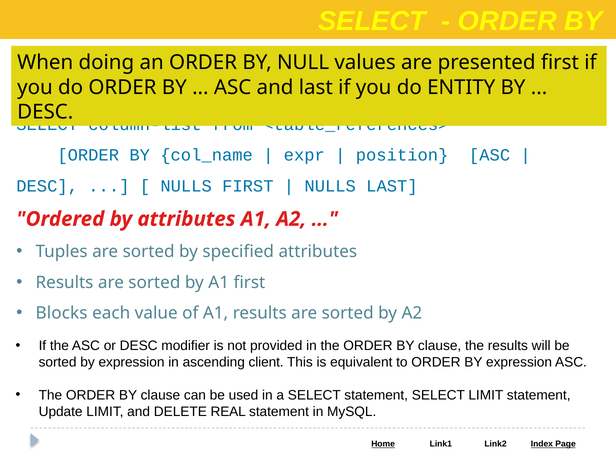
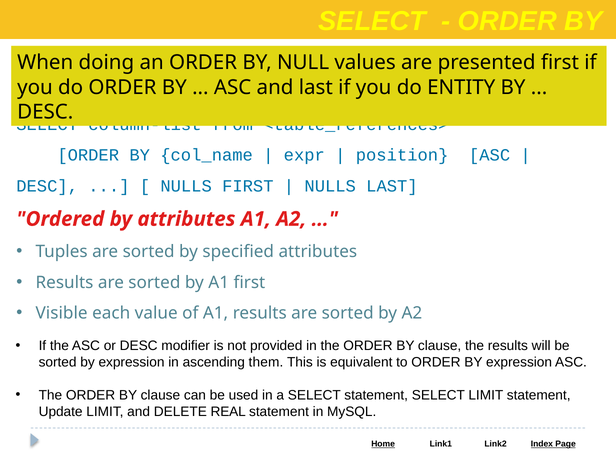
Blocks: Blocks -> Visible (62, 313)
client: client -> them (266, 362)
